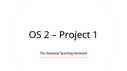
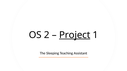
Project underline: none -> present (75, 35)
